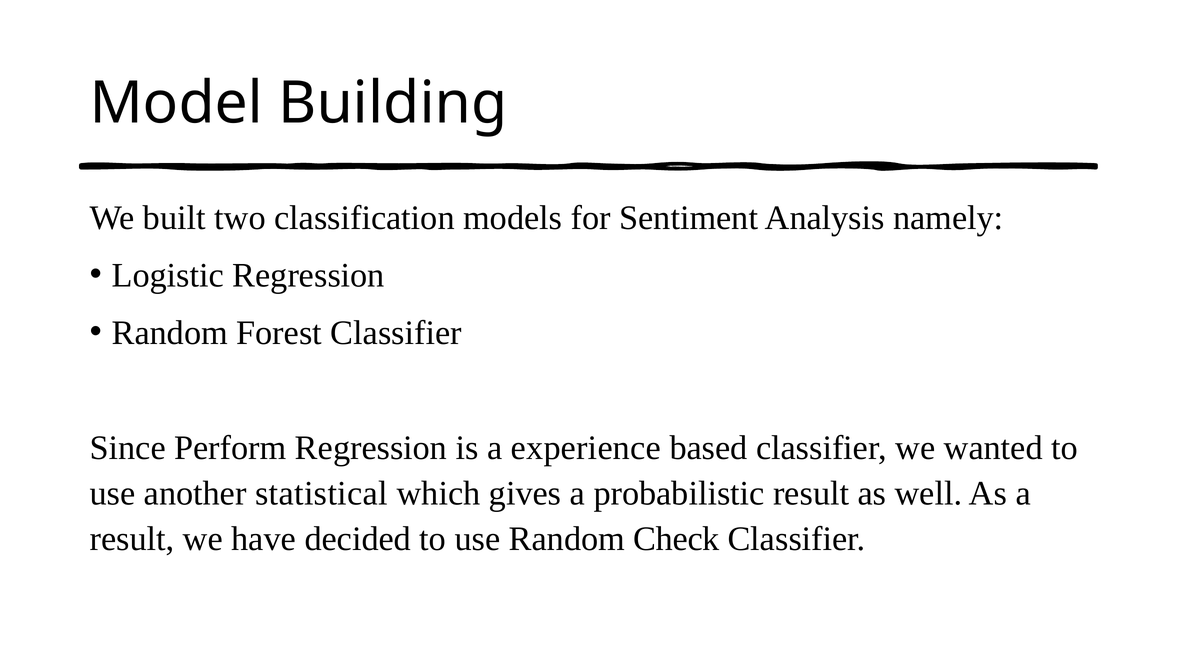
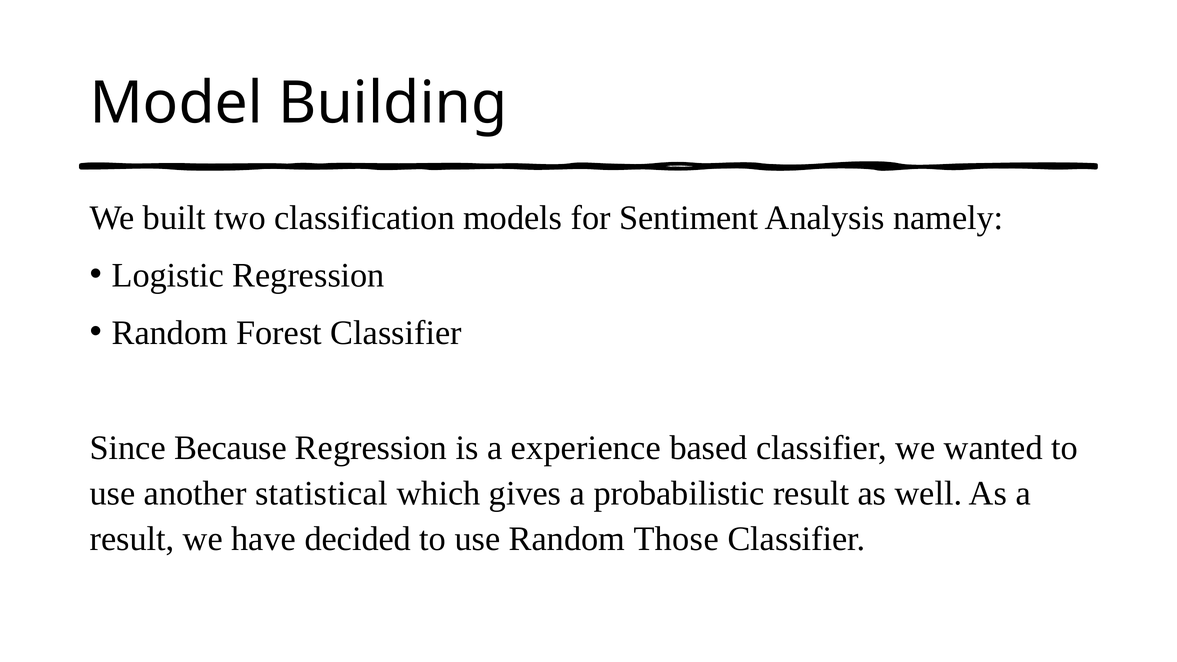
Perform: Perform -> Because (231, 448)
Check: Check -> Those (676, 539)
